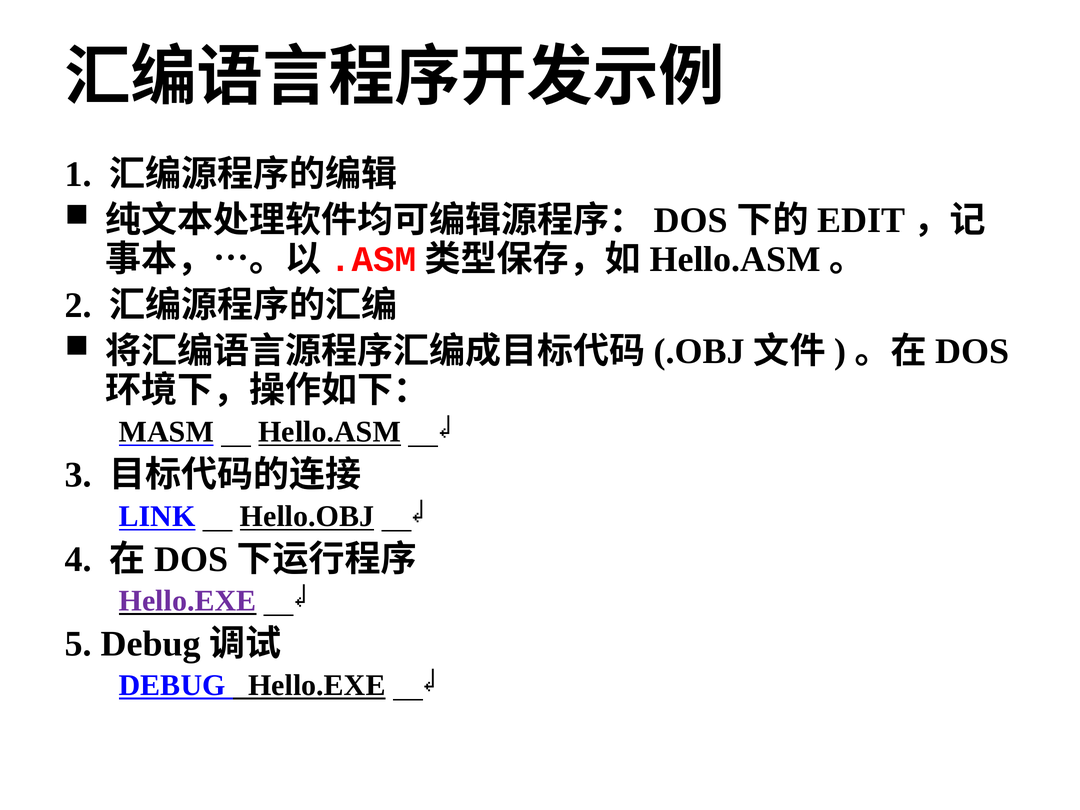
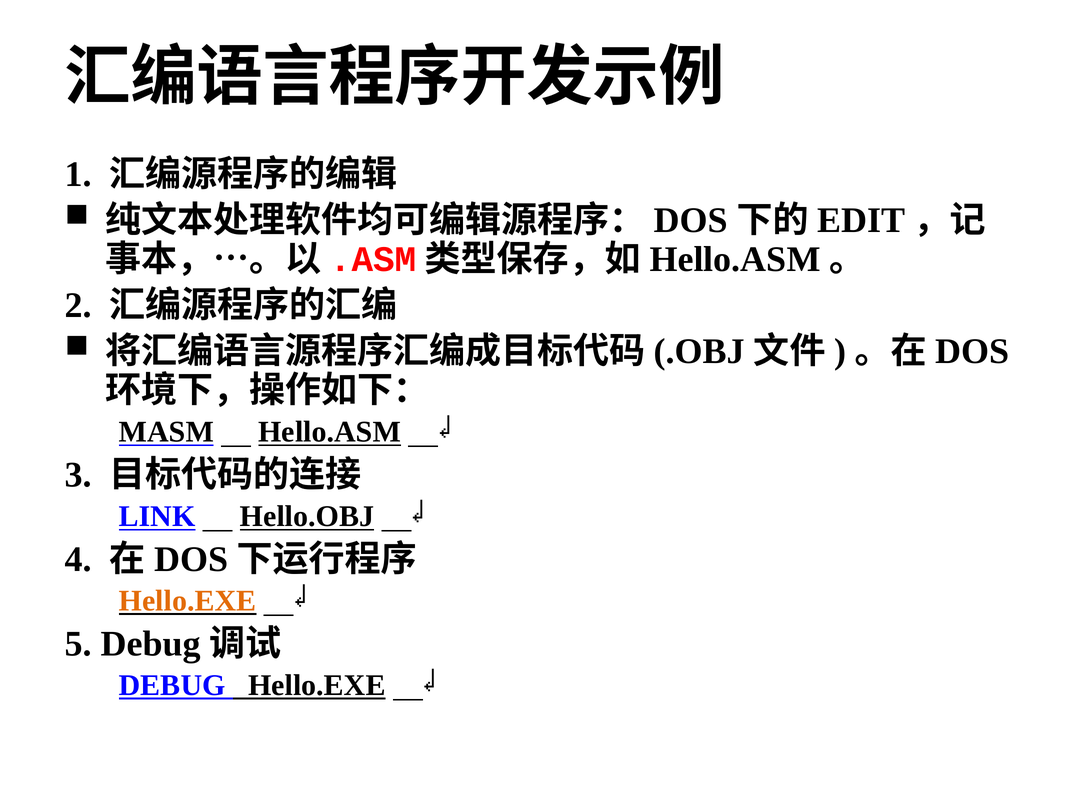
Hello.EXE colour: purple -> orange (188, 601)
